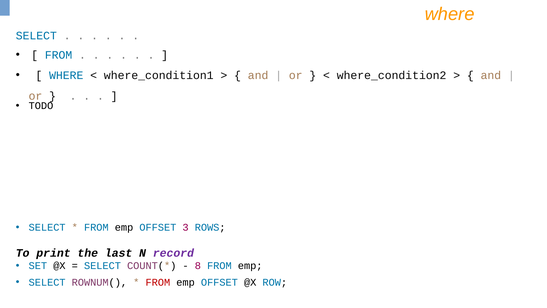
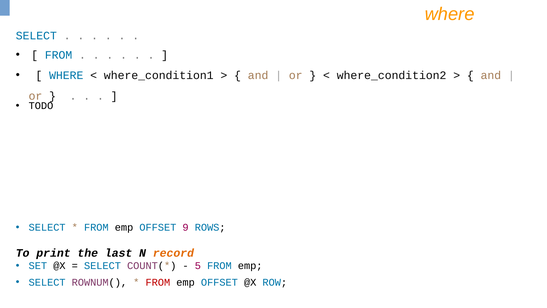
3: 3 -> 9 (186, 227)
record colour: purple -> orange (173, 253)
8: 8 -> 5 (198, 266)
